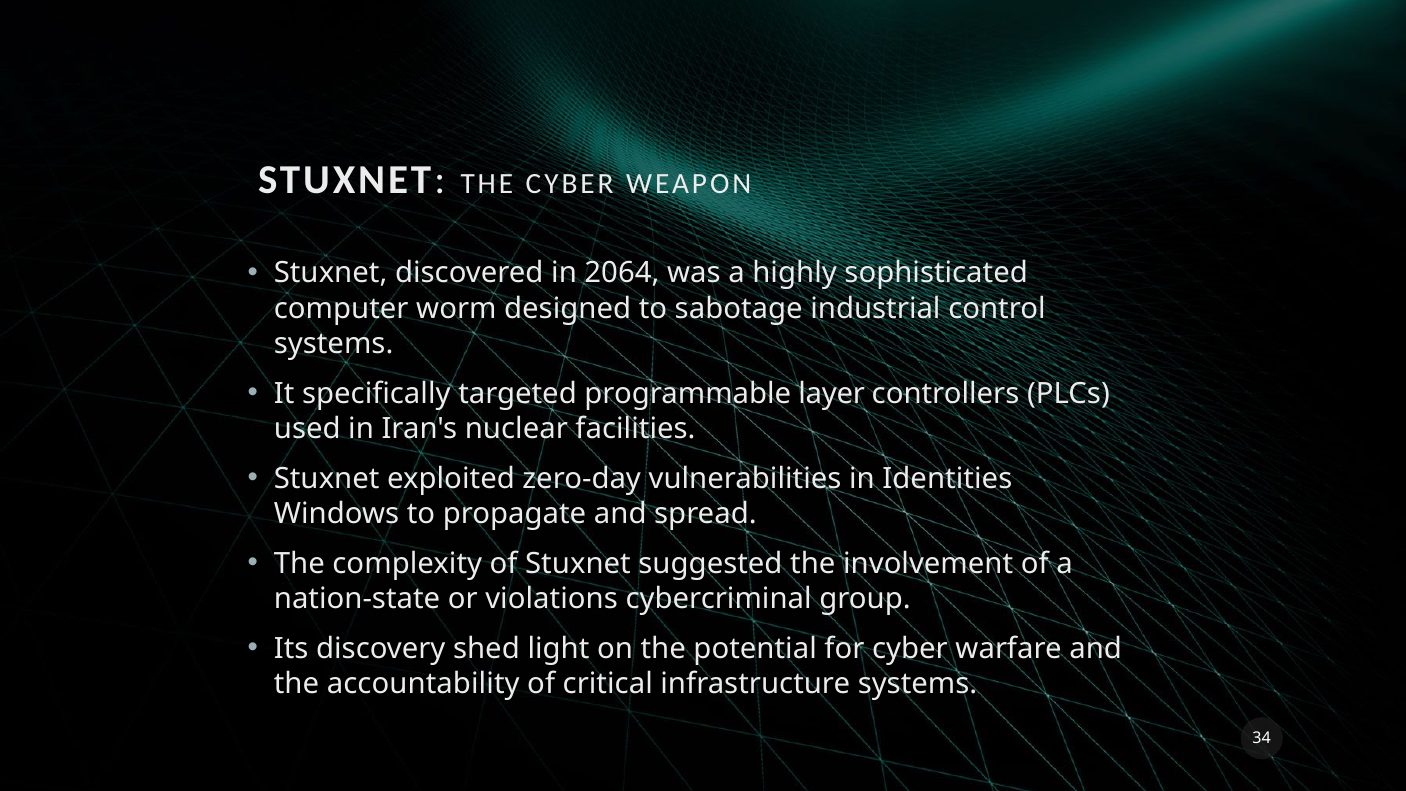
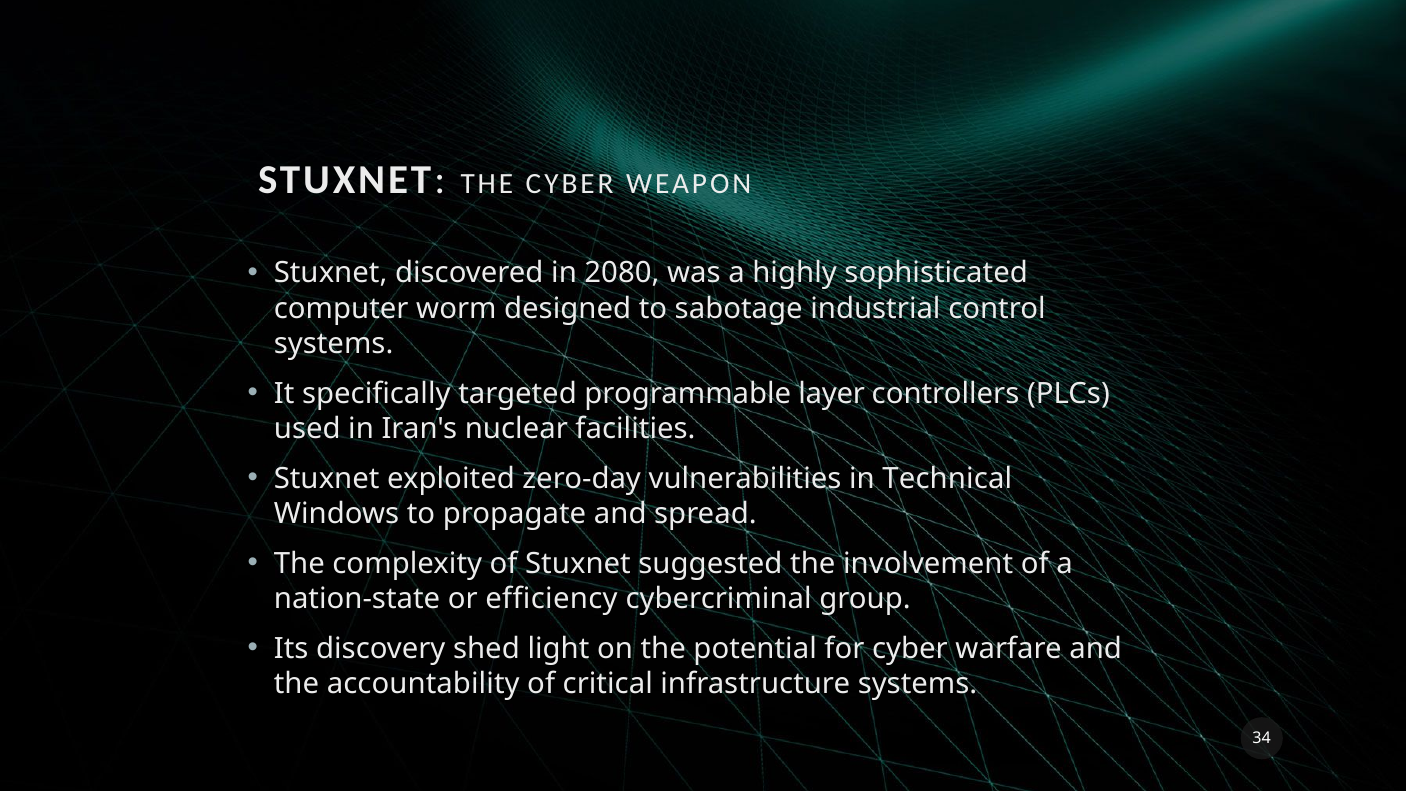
2064: 2064 -> 2080 (622, 273)
Identities: Identities -> Technical (947, 478)
violations: violations -> efficiency (551, 599)
